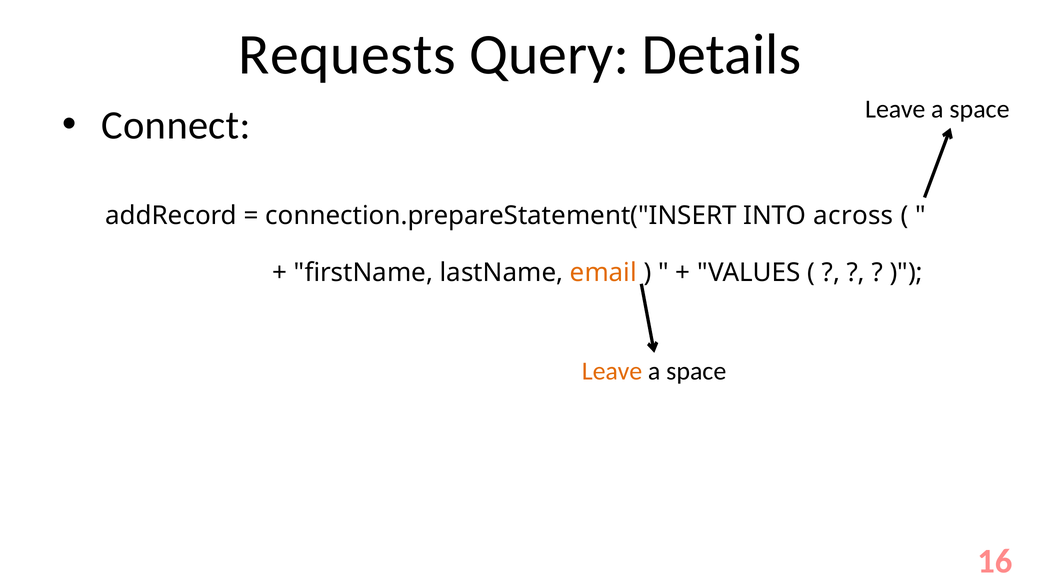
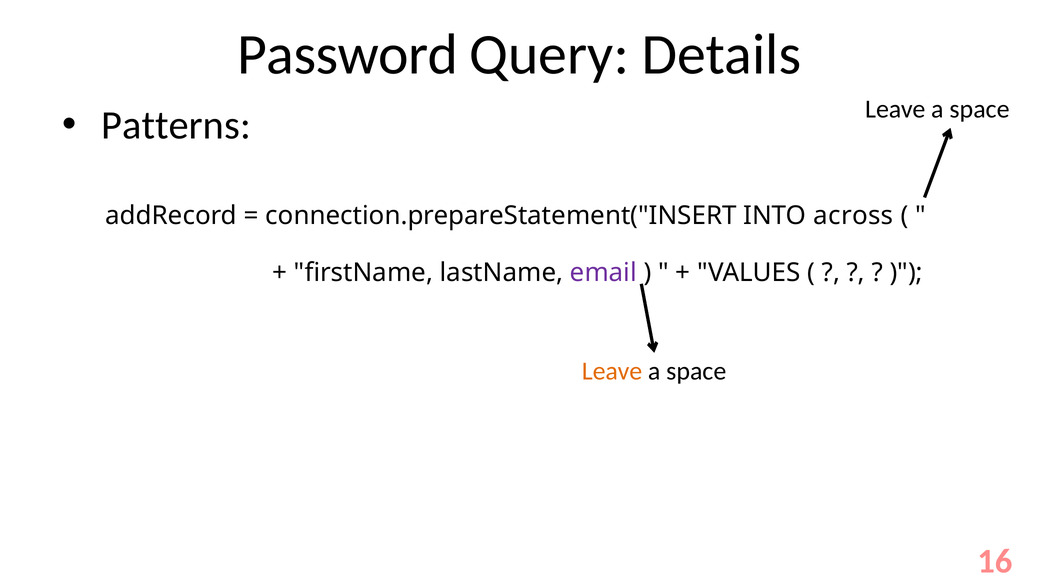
Requests: Requests -> Password (348, 55)
Connect: Connect -> Patterns (176, 125)
email colour: orange -> purple (603, 273)
